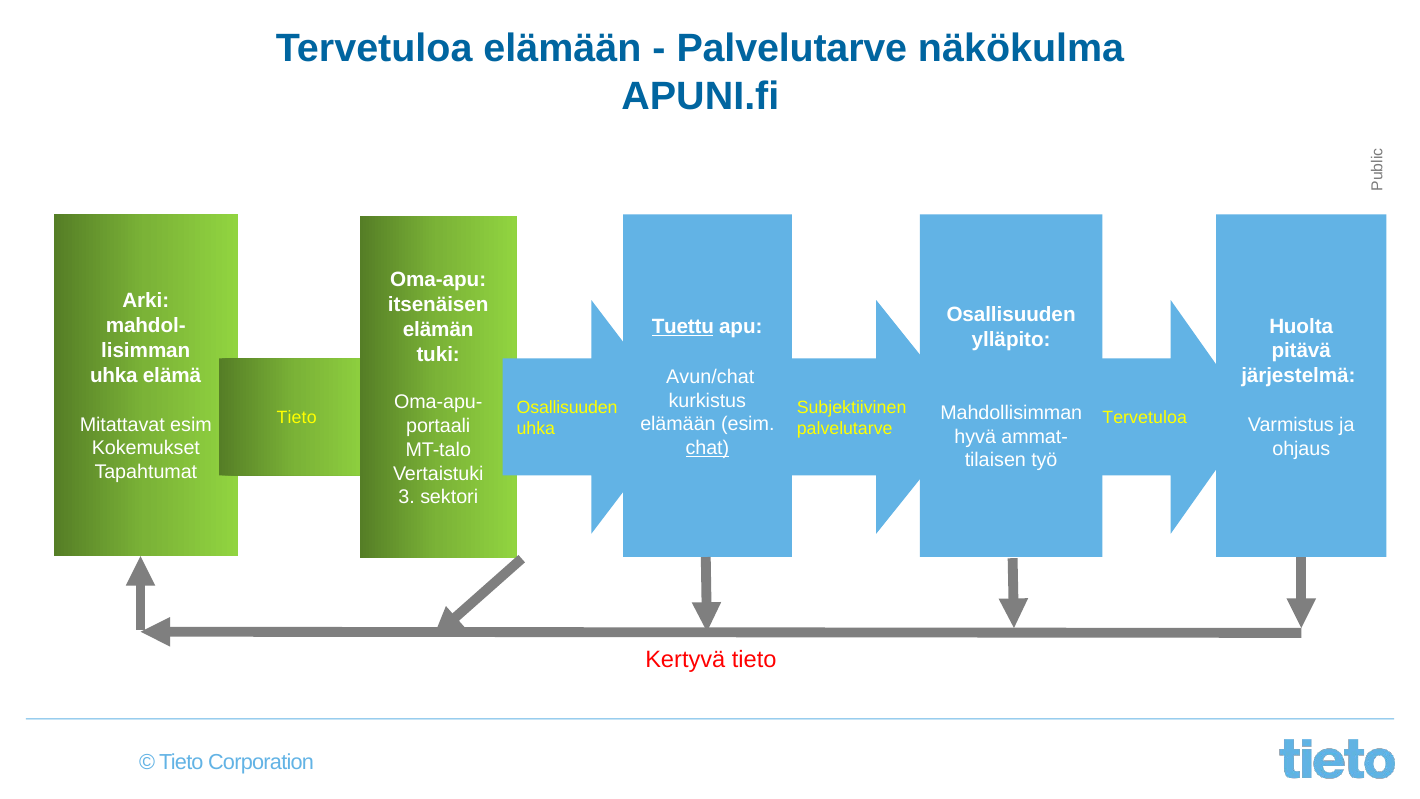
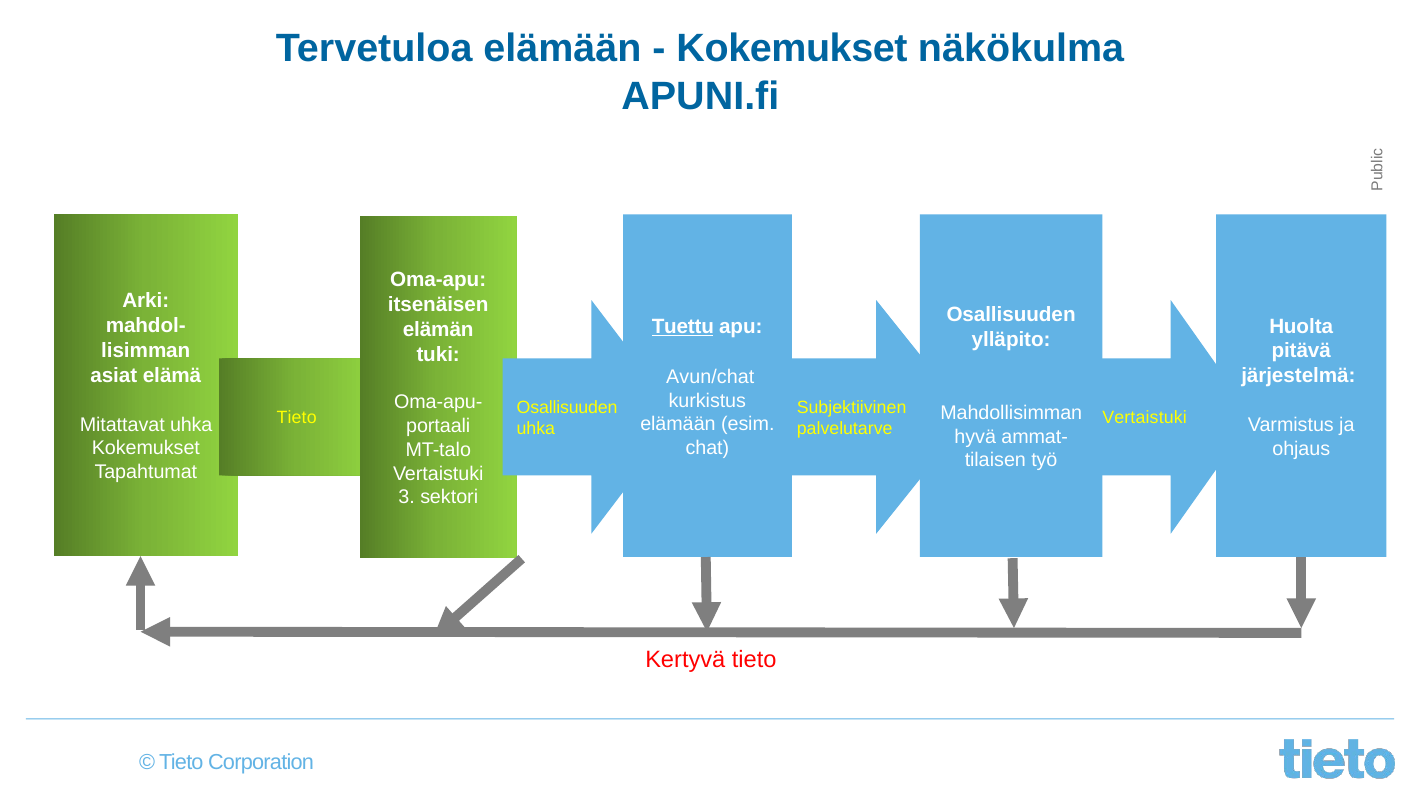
Palvelutarve: Palvelutarve -> Kokemukset (792, 49)
uhka: uhka -> asiat (114, 375)
Tervetuloa: Tervetuloa -> Vertaistuki (1145, 418)
Mitattavat esim: esim -> uhka (191, 424)
chat underline: present -> none (707, 448)
